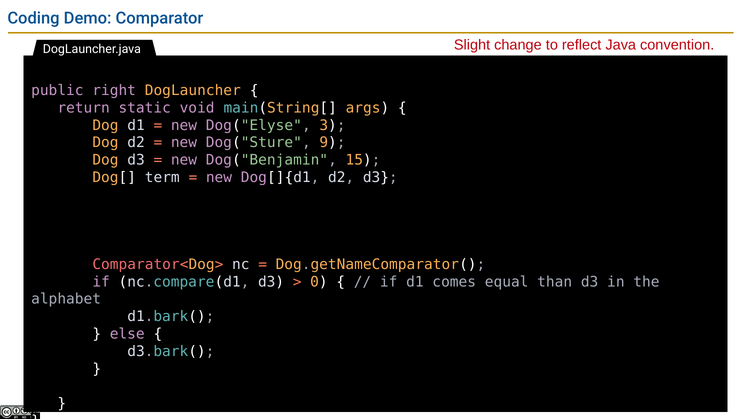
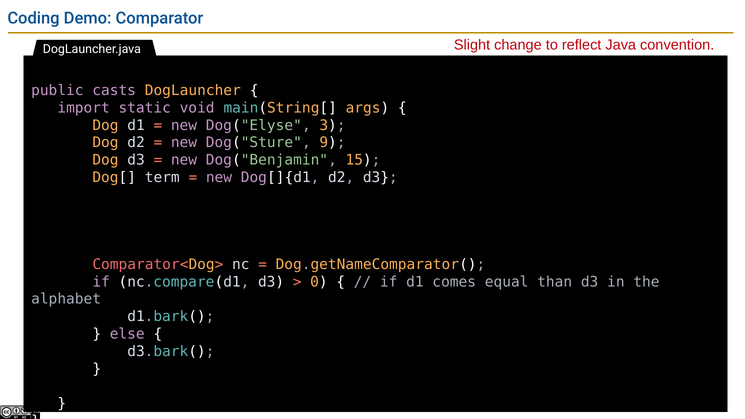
right: right -> casts (114, 91)
return: return -> import (84, 108)
